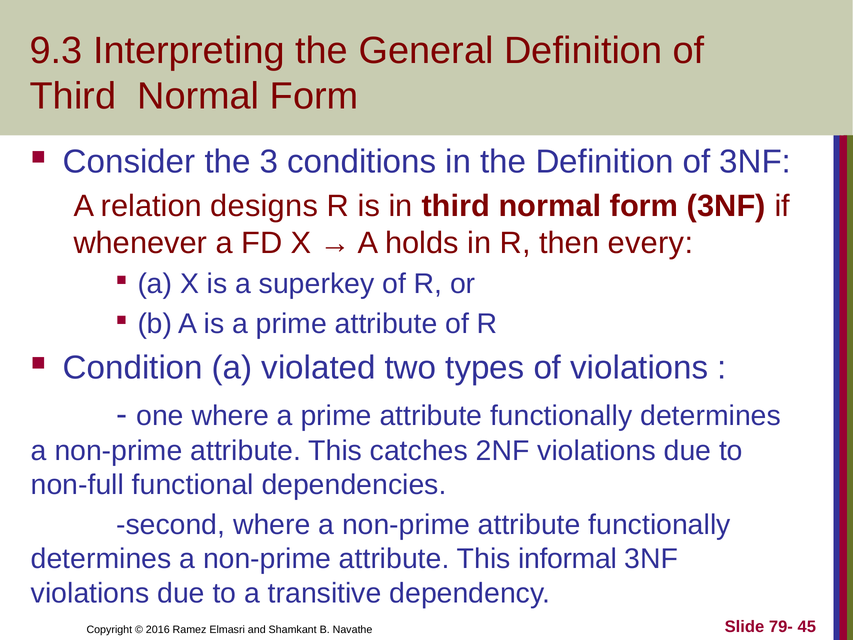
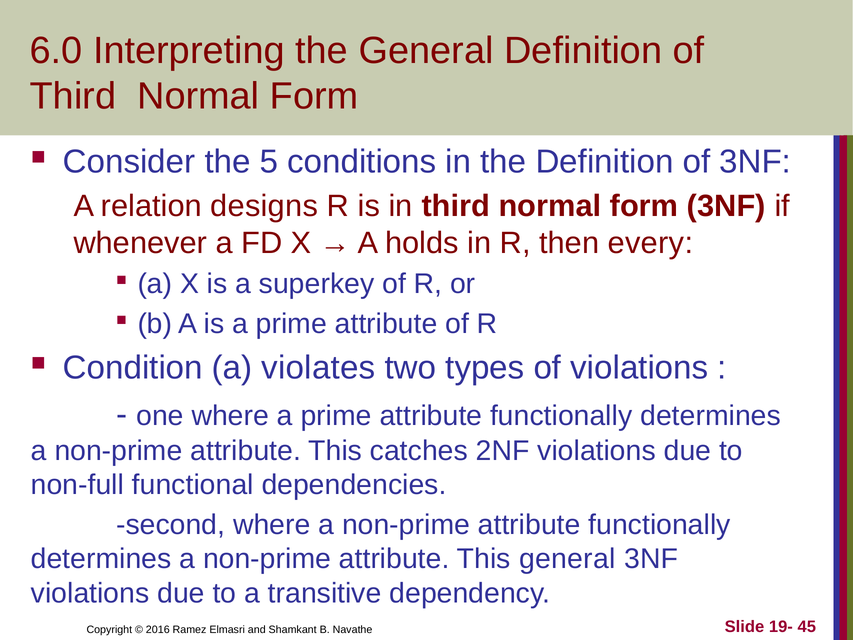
9.3: 9.3 -> 6.0 (56, 51)
3: 3 -> 5 (269, 162)
violated: violated -> violates (318, 368)
This informal: informal -> general (567, 559)
79-: 79- -> 19- (781, 627)
